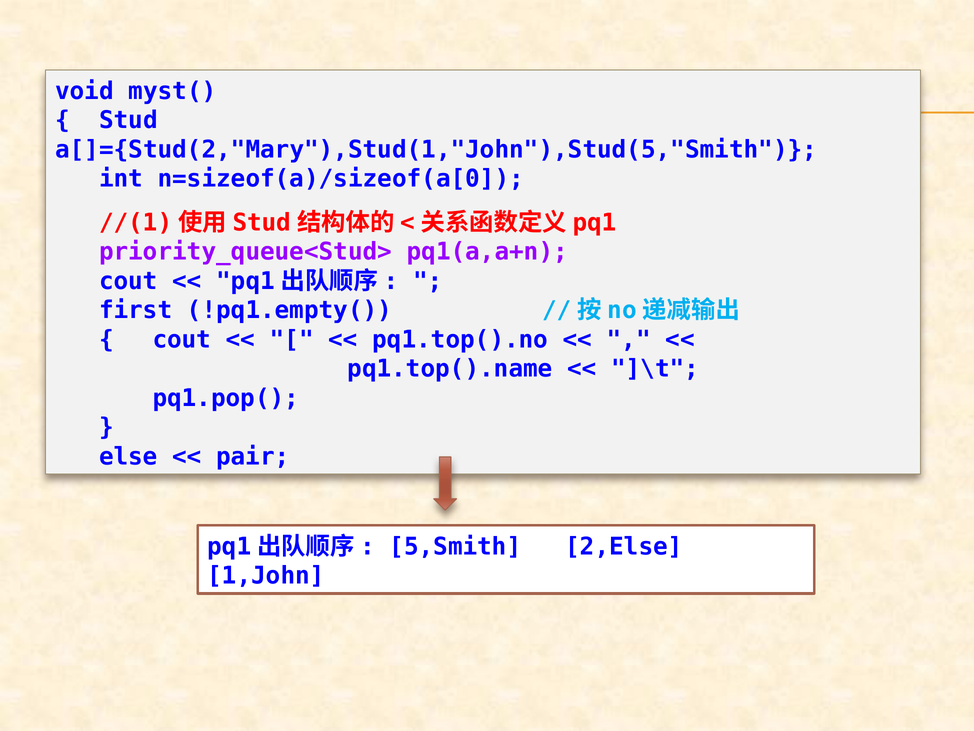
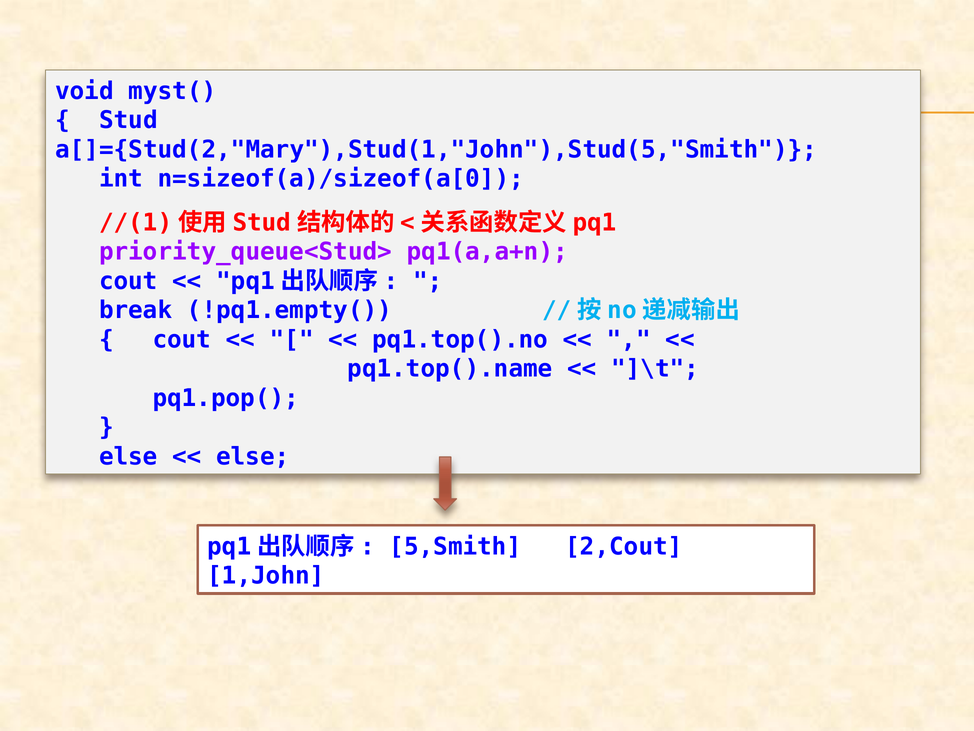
first: first -> break (136, 310)
pair: pair -> else (253, 456)
2,Else: 2,Else -> 2,Cout (624, 546)
